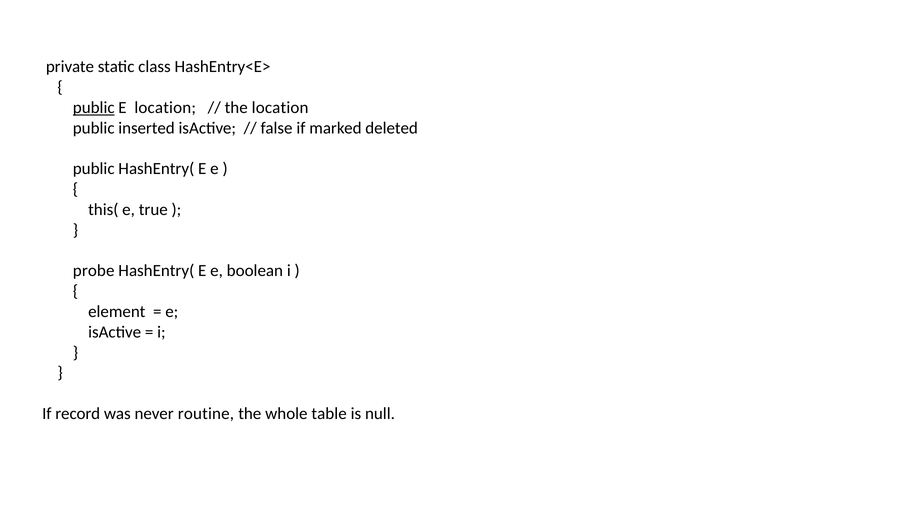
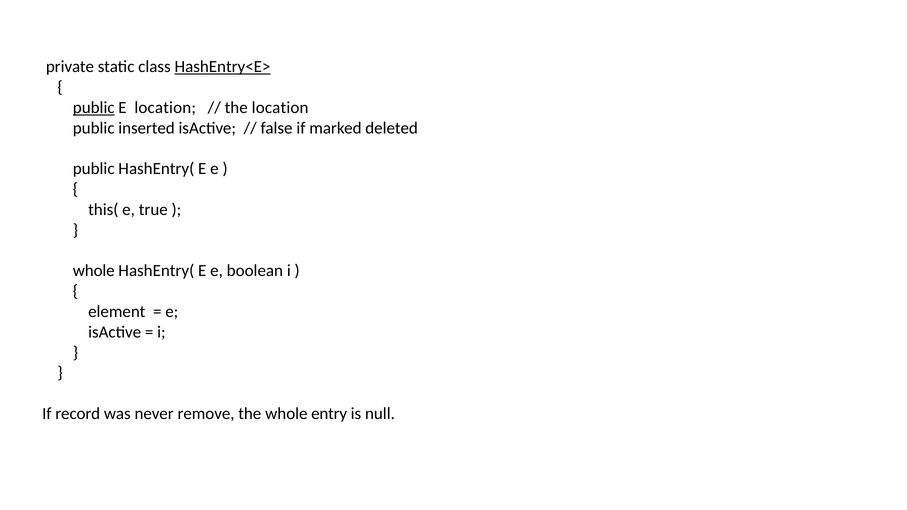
HashEntry<E> underline: none -> present (223, 67)
probe: probe -> whole (94, 271)
routine: routine -> remove (206, 414)
table: table -> entry (329, 414)
